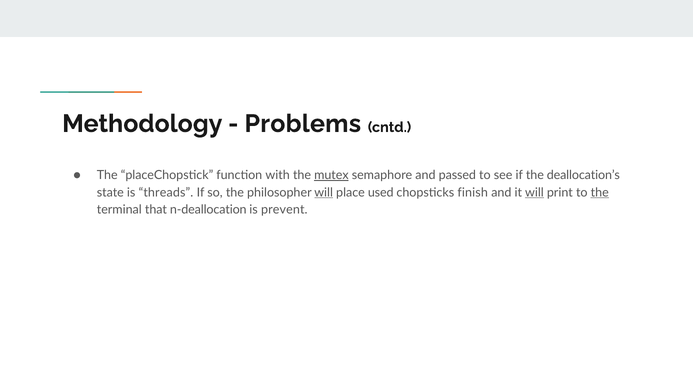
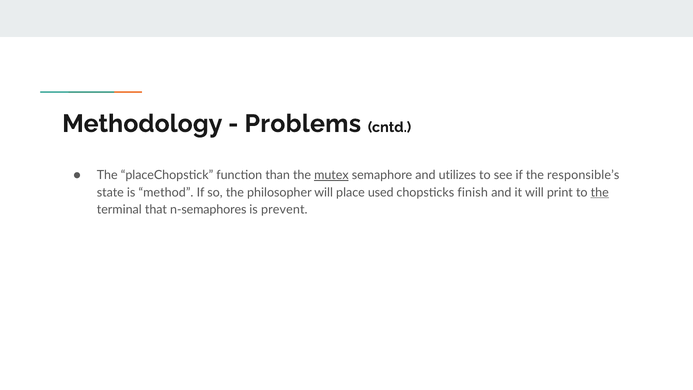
with: with -> than (278, 175)
passed: passed -> utilizes (457, 175)
deallocation’s: deallocation’s -> responsible’s (583, 175)
threads: threads -> method (166, 192)
will underline: present -> none (324, 192)
will underline: present -> none (534, 192)
n-deallocation: n-deallocation -> n-semaphores (208, 210)
